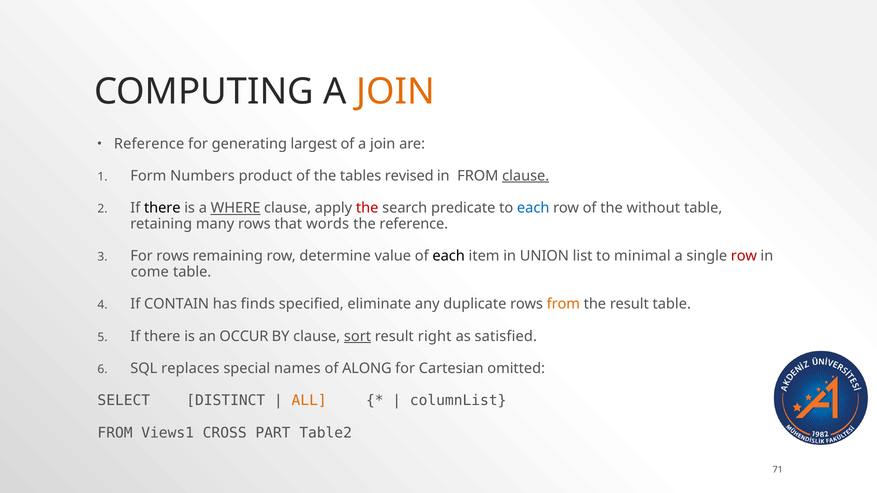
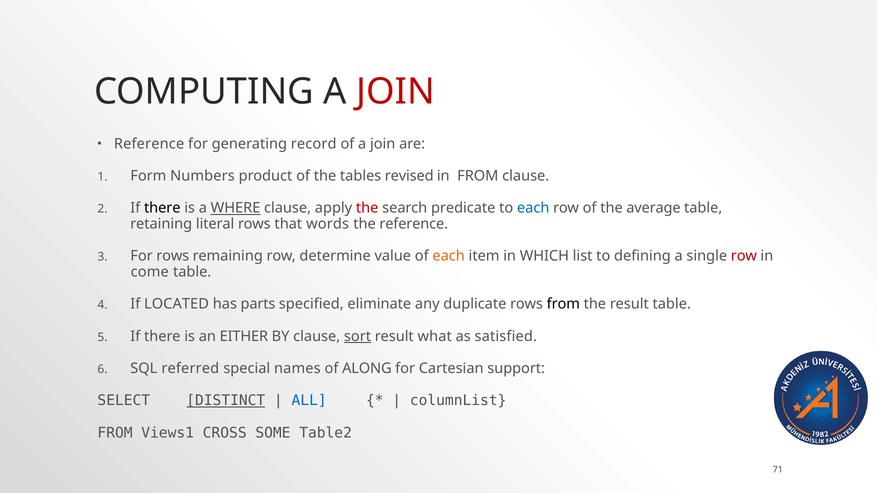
JOIN colour: orange -> red (395, 92)
largest: largest -> record (314, 144)
clause underline: present -> none (526, 176)
without: without -> average (653, 208)
many: many -> literal (215, 224)
each colour: black -> orange (449, 256)
UNION: UNION -> WHICH (544, 256)
minimal: minimal -> defining (642, 256)
CONTAIN: CONTAIN -> LOCATED (176, 304)
finds: finds -> parts (258, 304)
from colour: orange -> black (563, 304)
OCCUR: OCCUR -> EITHER (244, 336)
right: right -> what (435, 336)
replaces: replaces -> referred (190, 369)
omitted: omitted -> support (516, 369)
DISTINCT underline: none -> present (226, 401)
ALL colour: orange -> blue (309, 401)
PART: PART -> SOME (273, 433)
